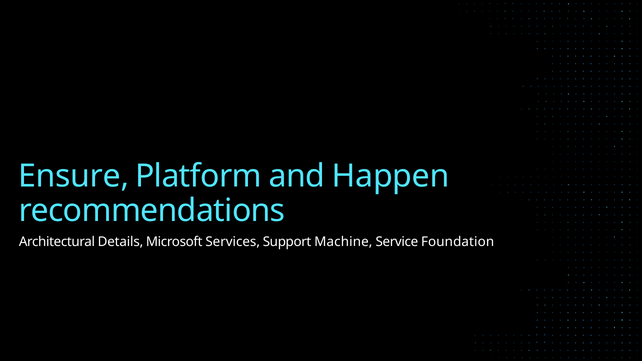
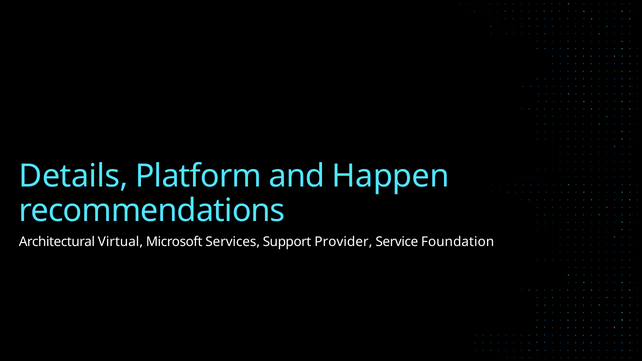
Ensure: Ensure -> Details (74, 176)
Details: Details -> Virtual (120, 242)
Machine: Machine -> Provider (343, 242)
